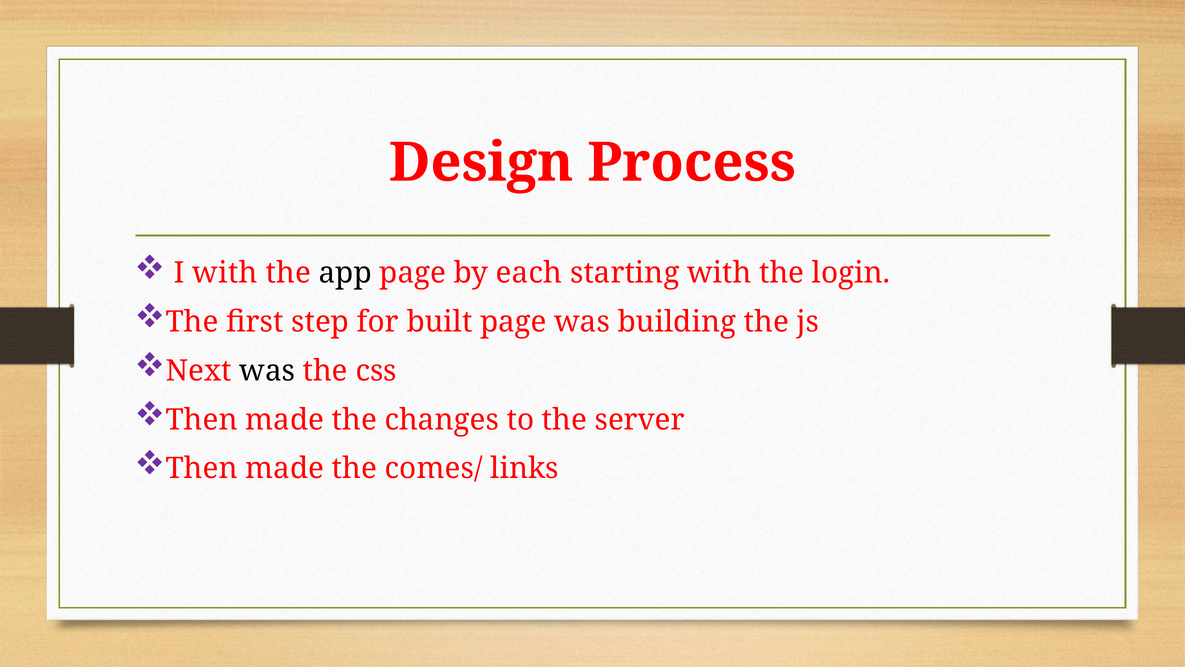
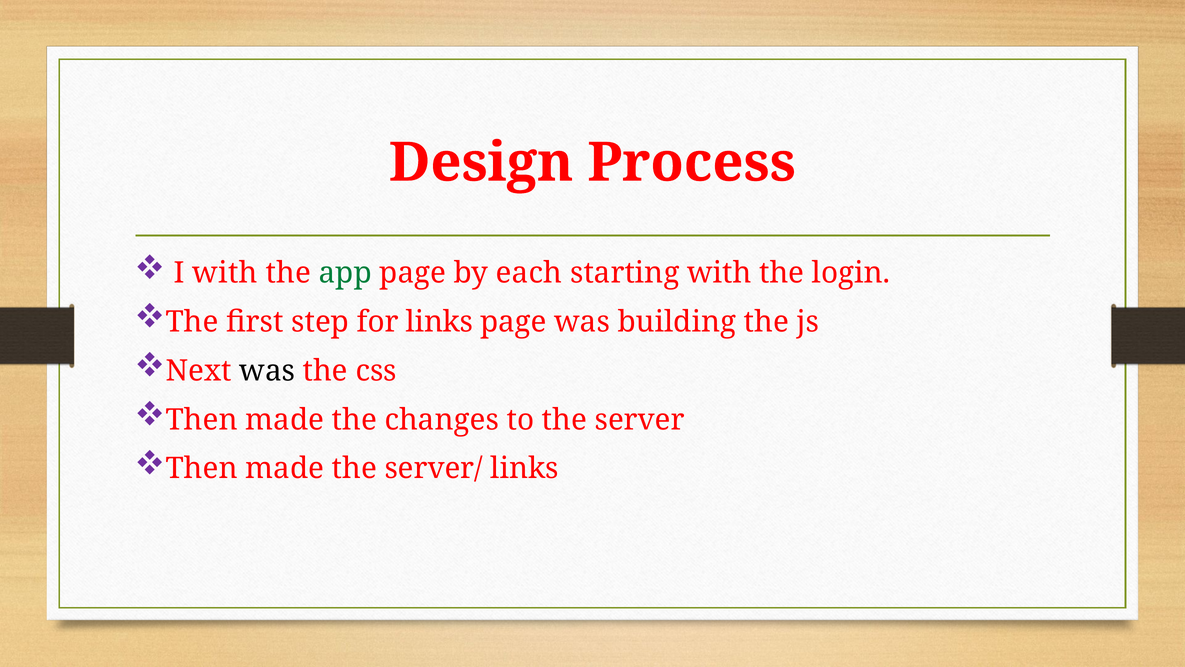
app colour: black -> green (345, 273)
for built: built -> links (440, 322)
comes/: comes/ -> server/ (434, 468)
